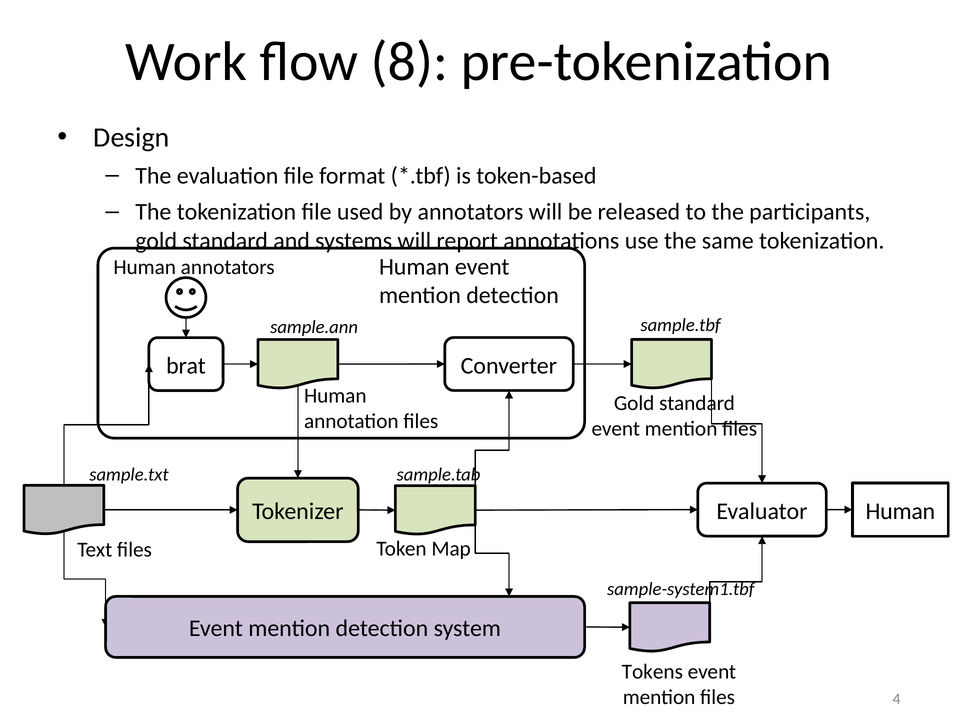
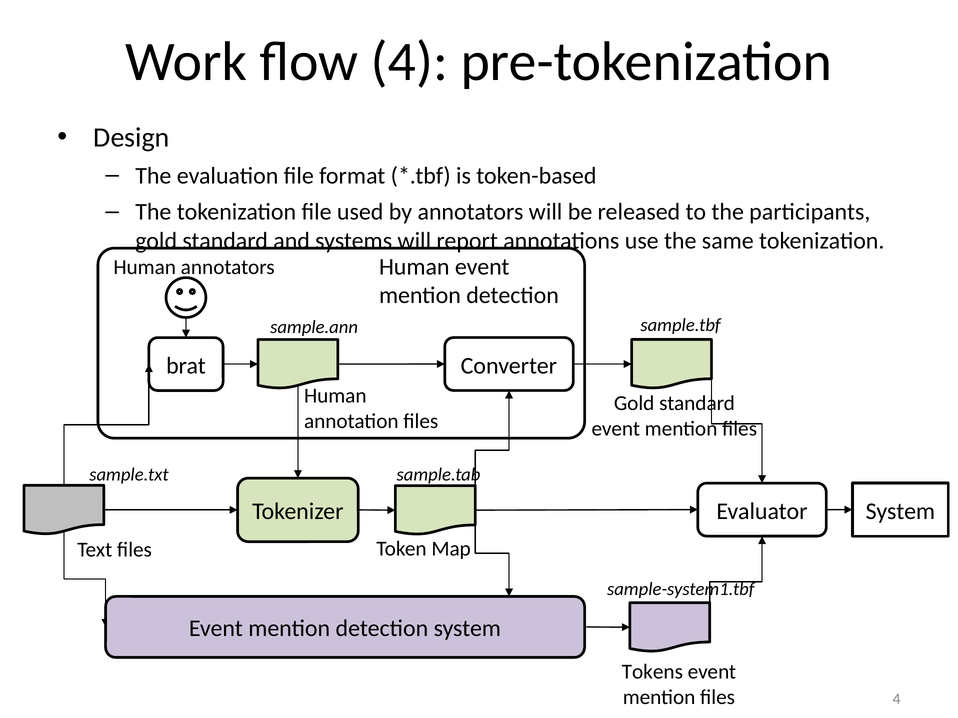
flow 8: 8 -> 4 (409, 62)
Evaluator Human: Human -> System (900, 512)
